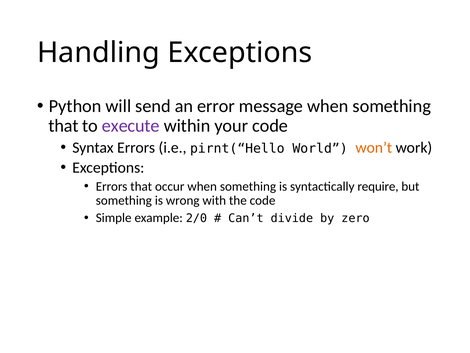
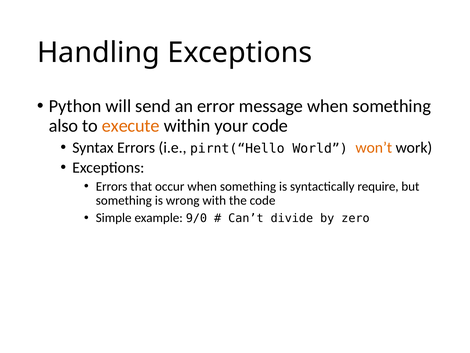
that: that -> also (64, 126)
execute colour: purple -> orange (131, 126)
2/0: 2/0 -> 9/0 (196, 218)
